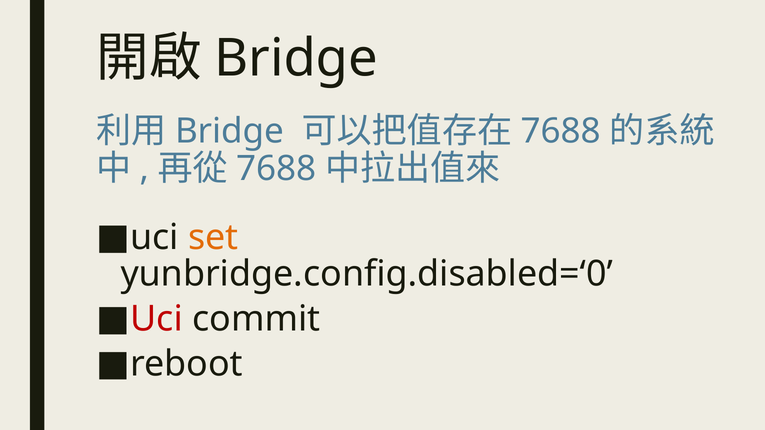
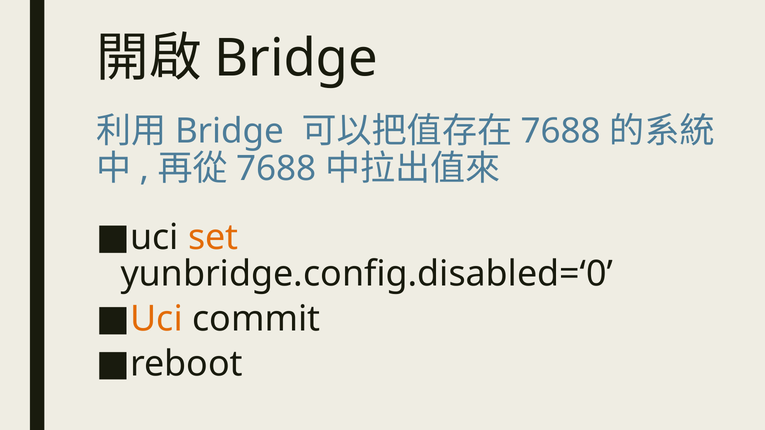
Uci colour: red -> orange (157, 319)
